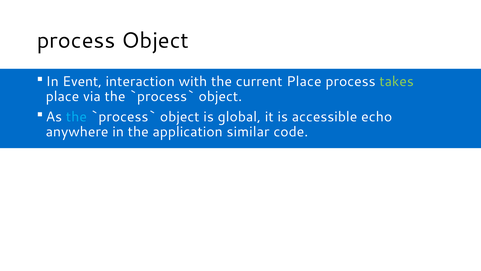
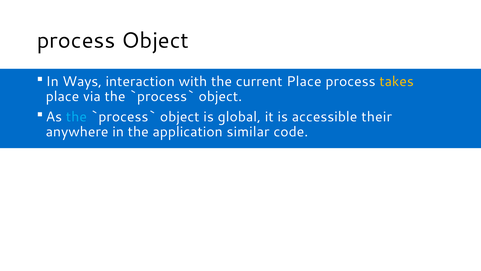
Event: Event -> Ways (82, 81)
takes colour: light green -> yellow (397, 81)
echo: echo -> their (377, 117)
